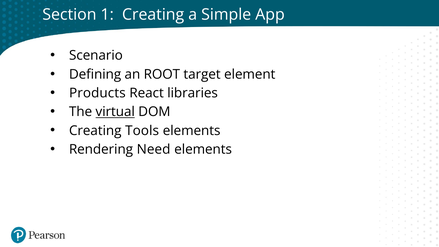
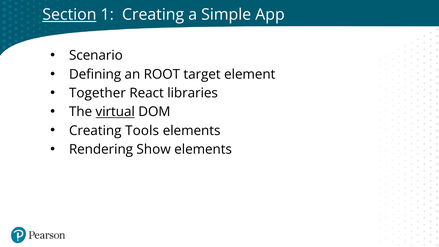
Section underline: none -> present (69, 15)
Products: Products -> Together (97, 93)
Need: Need -> Show (154, 149)
